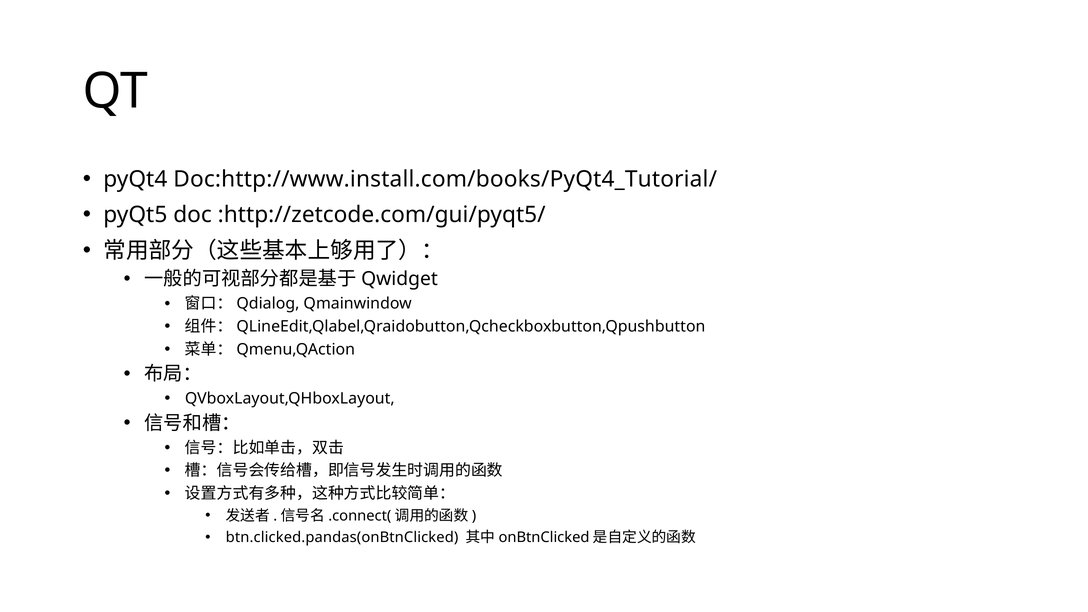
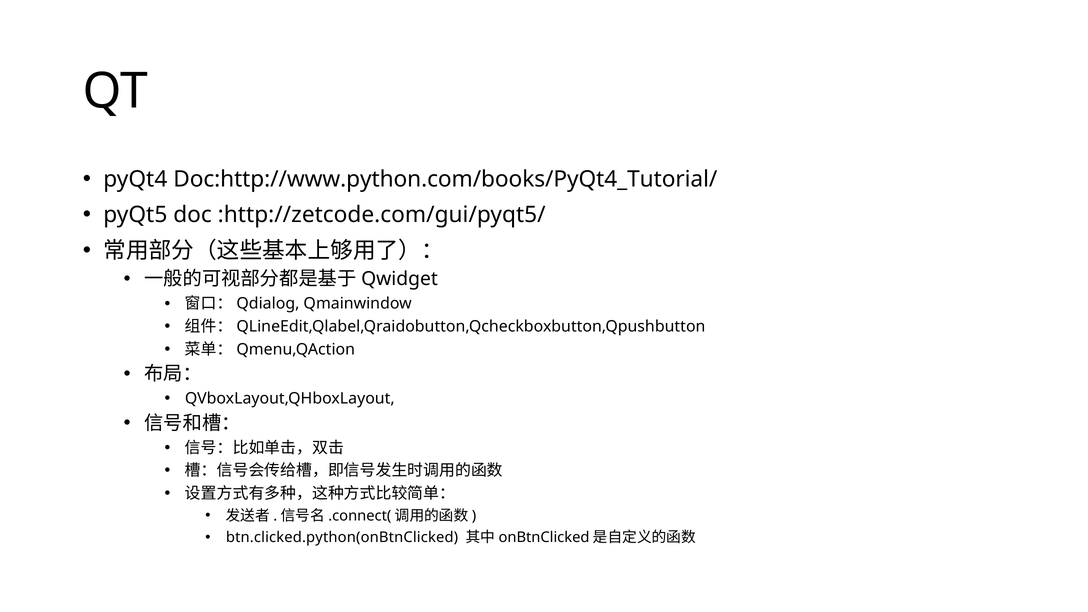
Doc:http://www.install.com/books/PyQt4_Tutorial/: Doc:http://www.install.com/books/PyQt4_Tutorial/ -> Doc:http://www.python.com/books/PyQt4_Tutorial/ (445, 179)
btn.clicked.pandas(onBtnClicked: btn.clicked.pandas(onBtnClicked -> btn.clicked.python(onBtnClicked (342, 537)
